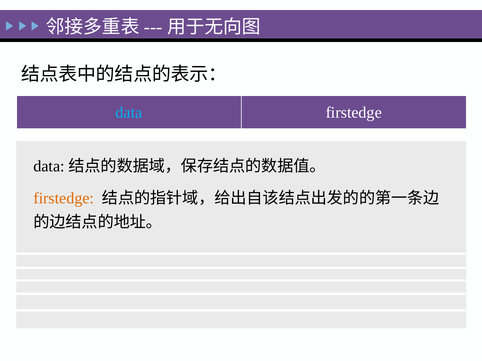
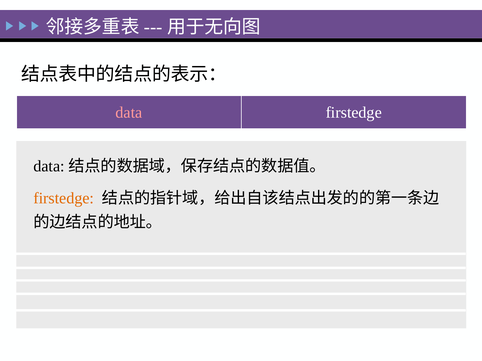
data colour: light blue -> pink (129, 113)
